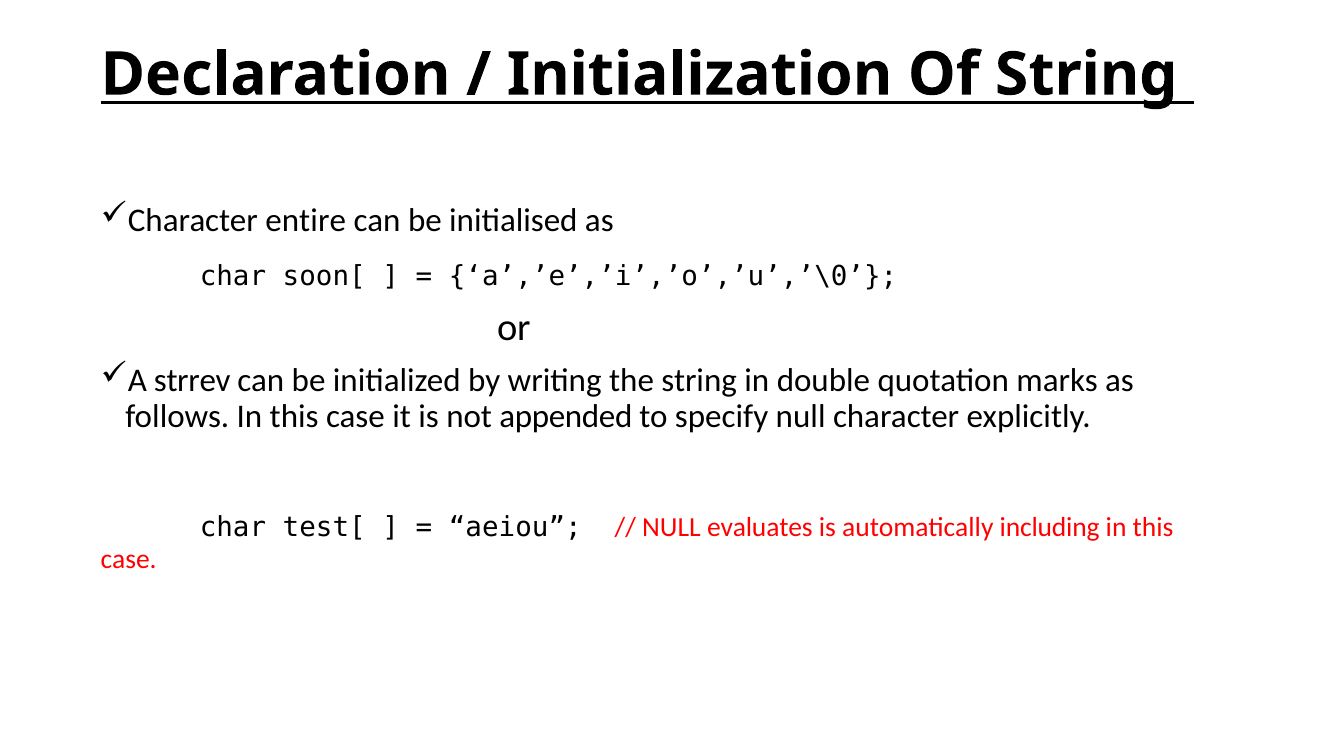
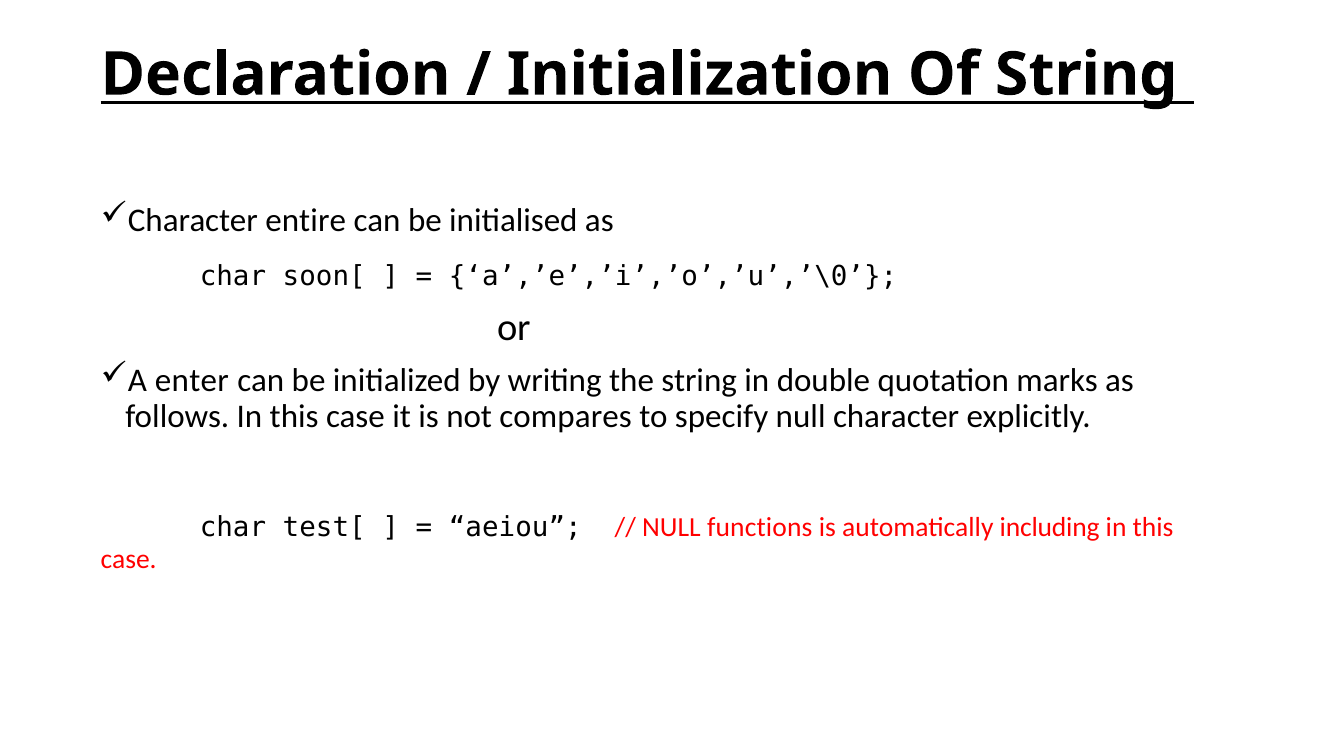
strrev: strrev -> enter (192, 381)
appended: appended -> compares (566, 416)
evaluates: evaluates -> functions (760, 528)
